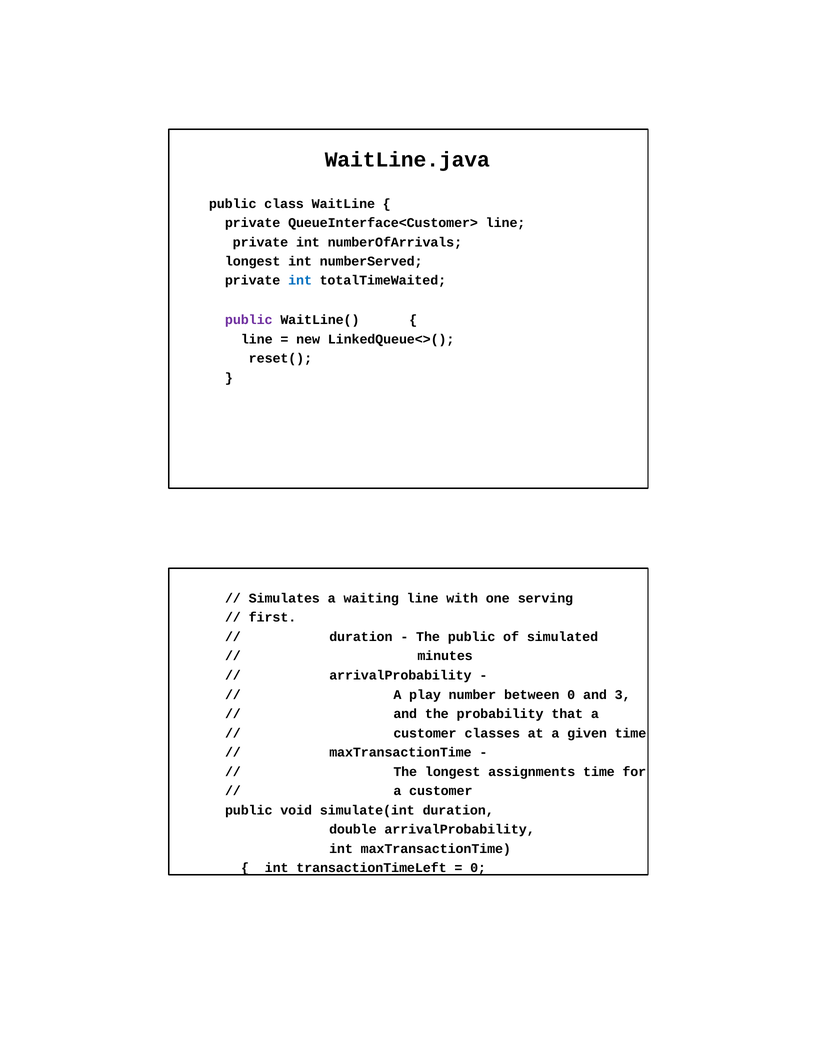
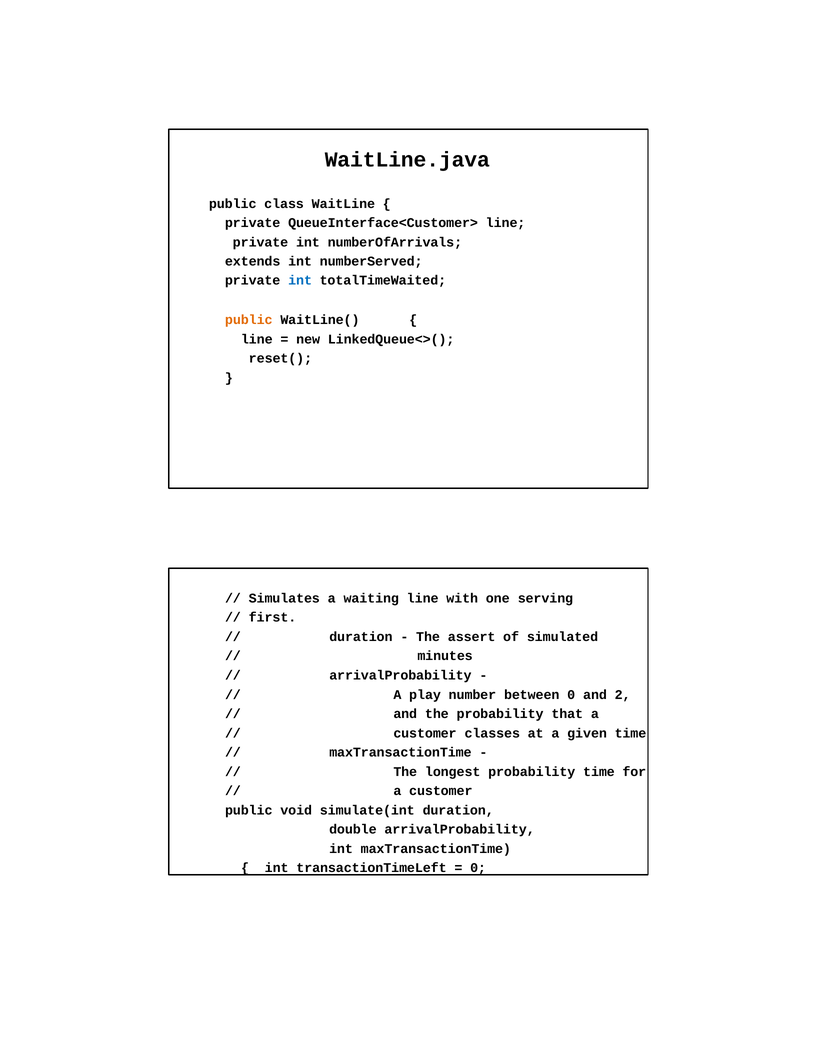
longest: longest -> extends (253, 261)
public colour: purple -> orange (249, 320)
The public: public -> assert (472, 637)
3: 3 -> 2 (623, 695)
longest assignments: assignments -> probability (532, 772)
